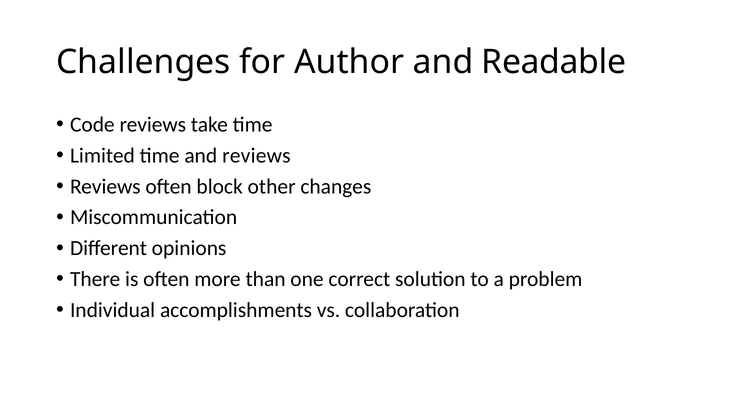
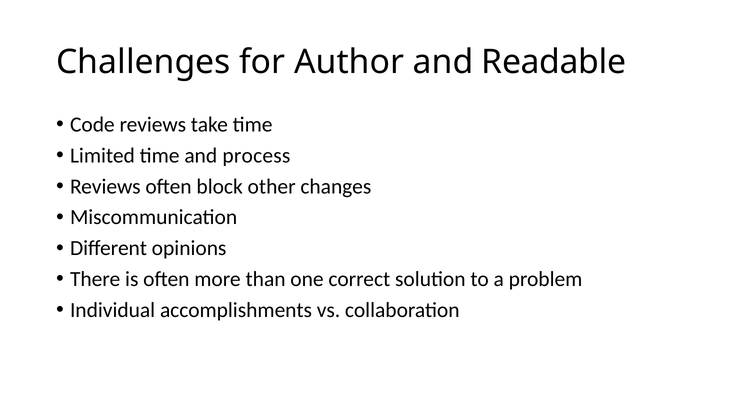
and reviews: reviews -> process (256, 155)
